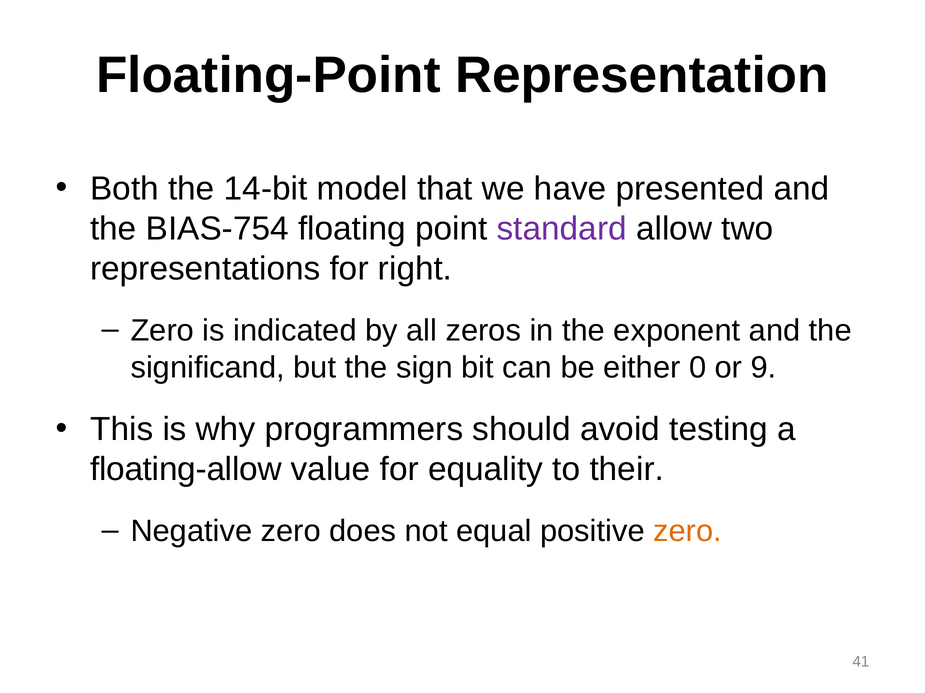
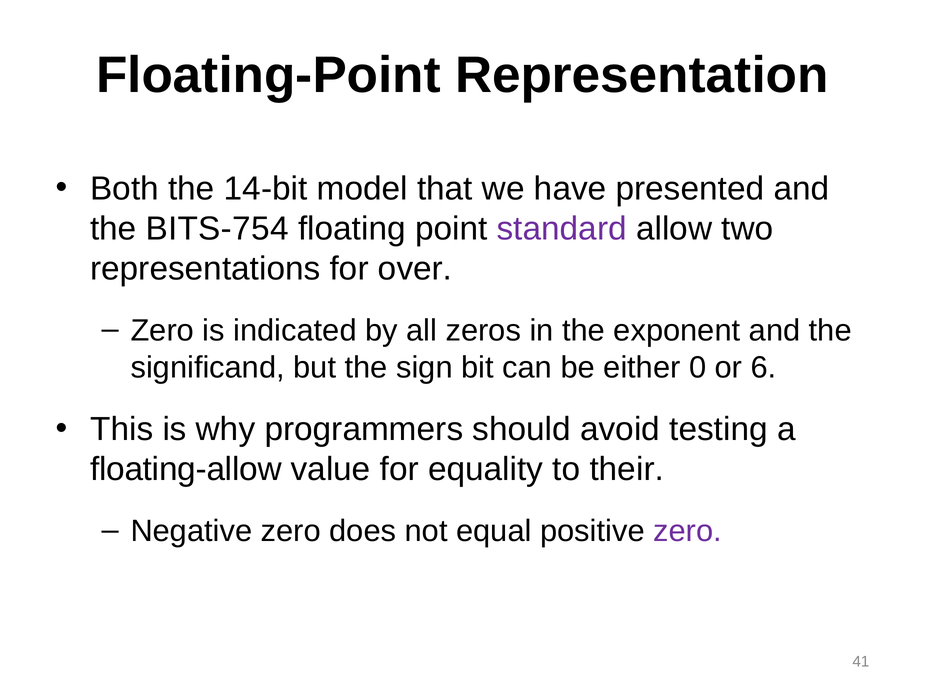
BIAS-754: BIAS-754 -> BITS-754 (217, 229)
right: right -> over (415, 269)
9: 9 -> 6 (764, 368)
zero colour: orange -> purple (688, 532)
